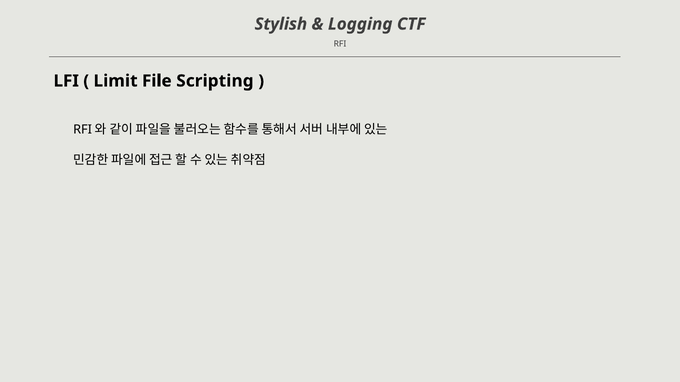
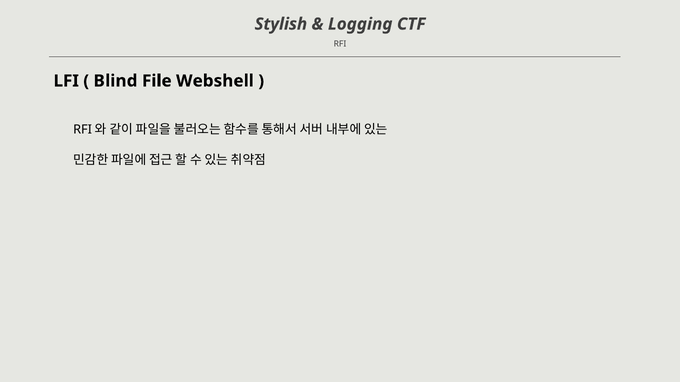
Limit: Limit -> Blind (115, 81)
Scripting: Scripting -> Webshell (215, 81)
